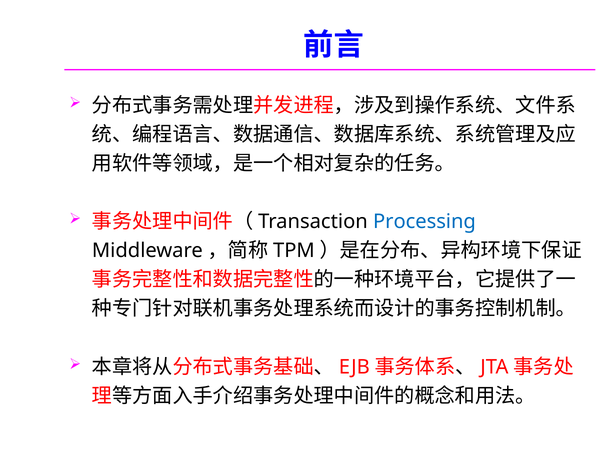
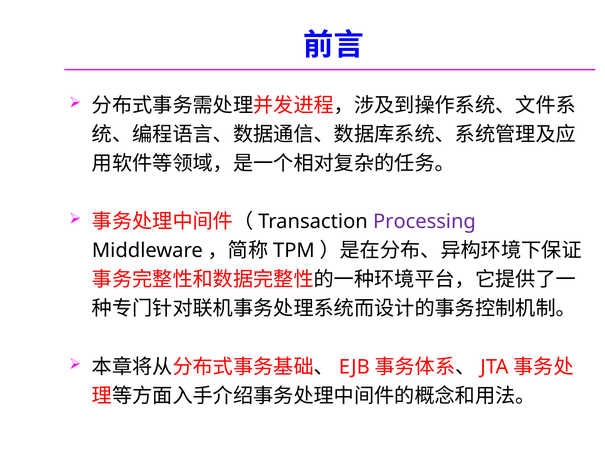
Processing colour: blue -> purple (424, 221)
